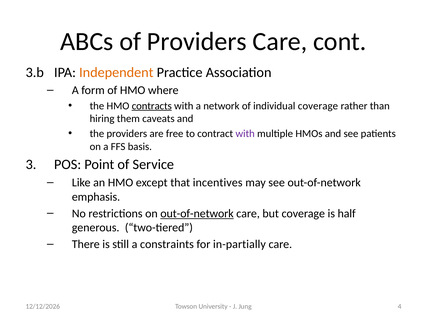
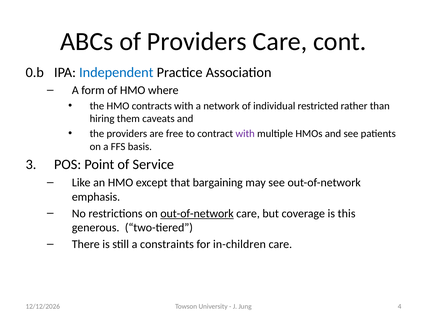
3.b: 3.b -> 0.b (35, 72)
Independent colour: orange -> blue (116, 72)
contracts underline: present -> none (152, 106)
individual coverage: coverage -> restricted (318, 106)
incentives: incentives -> bargaining (218, 182)
half: half -> this (347, 213)
in-partially: in-partially -> in-children (239, 244)
